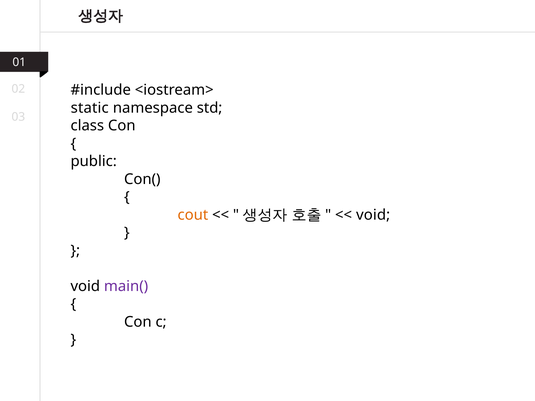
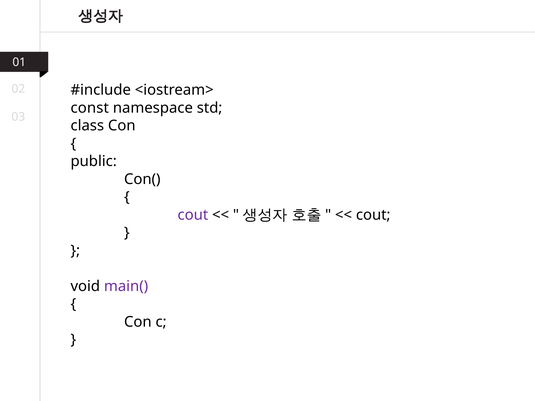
static: static -> const (90, 108)
cout colour: orange -> purple (193, 215)
void: void -> cout (373, 215)
